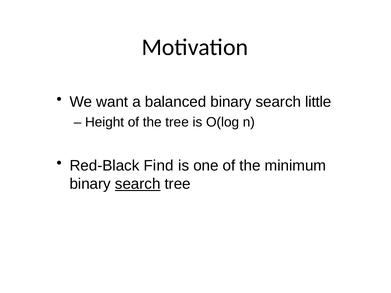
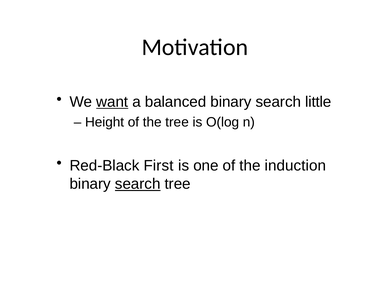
want underline: none -> present (112, 102)
Find: Find -> First (159, 166)
minimum: minimum -> induction (295, 166)
